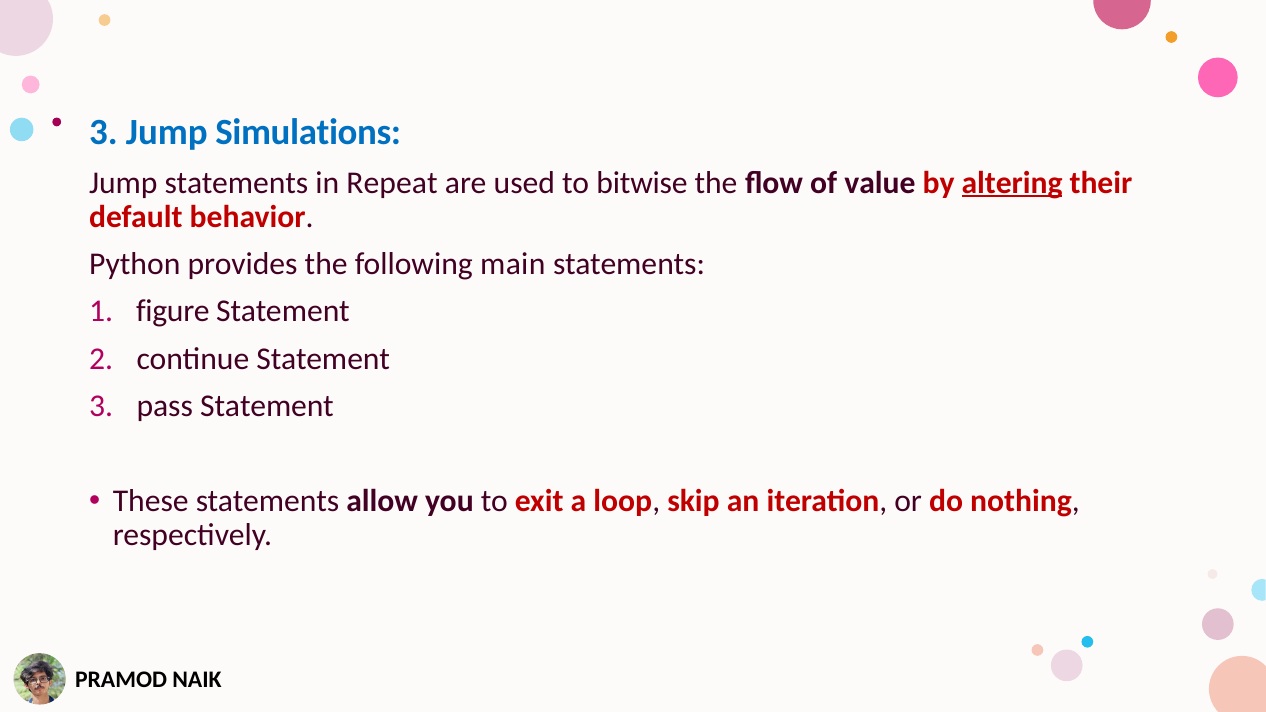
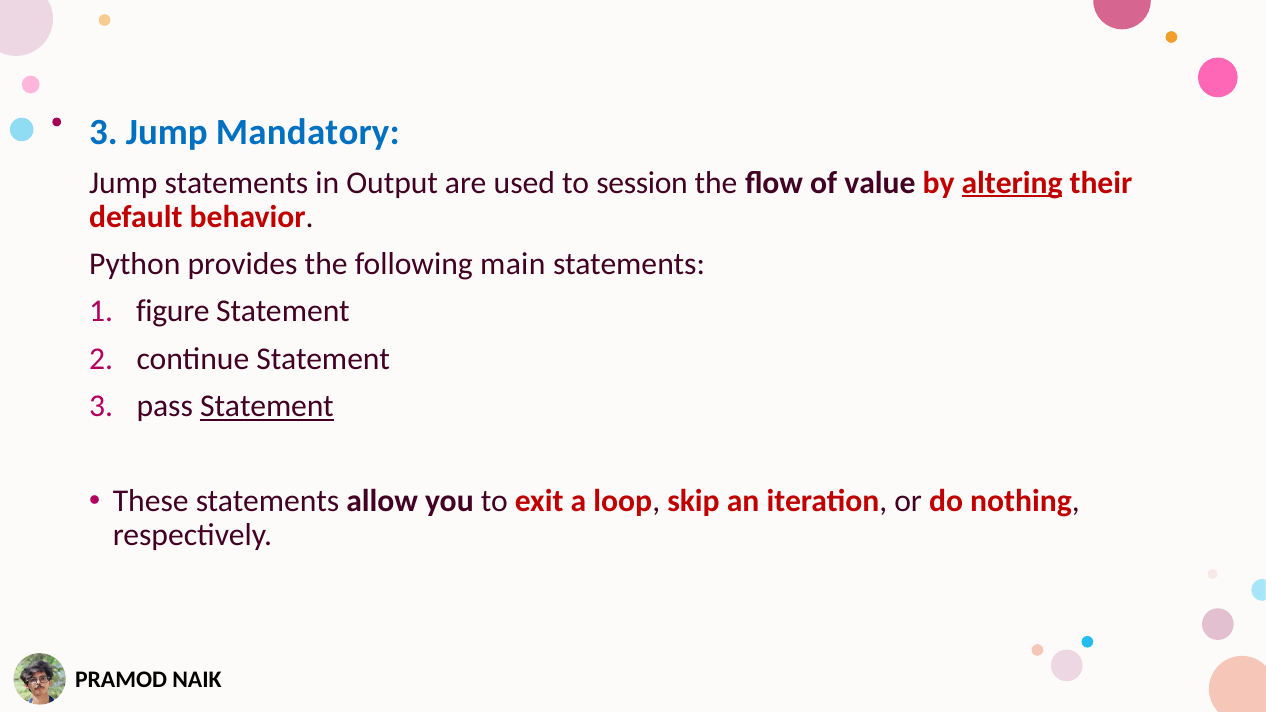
Simulations: Simulations -> Mandatory (308, 132)
Repeat: Repeat -> Output (392, 183)
bitwise: bitwise -> session (642, 183)
Statement underline: none -> present (267, 406)
